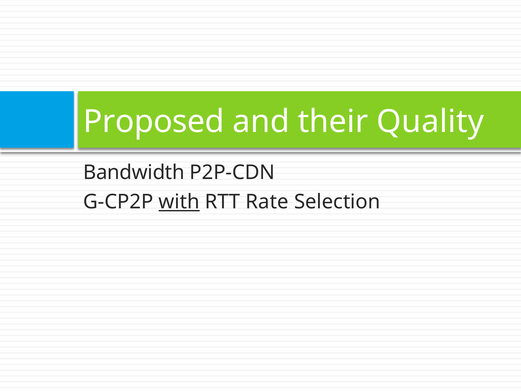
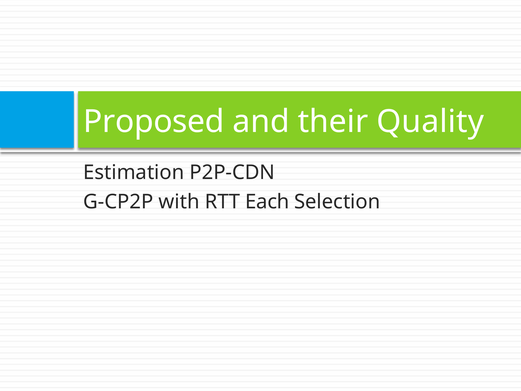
Bandwidth: Bandwidth -> Estimation (134, 172)
with underline: present -> none (179, 202)
Rate: Rate -> Each (267, 202)
